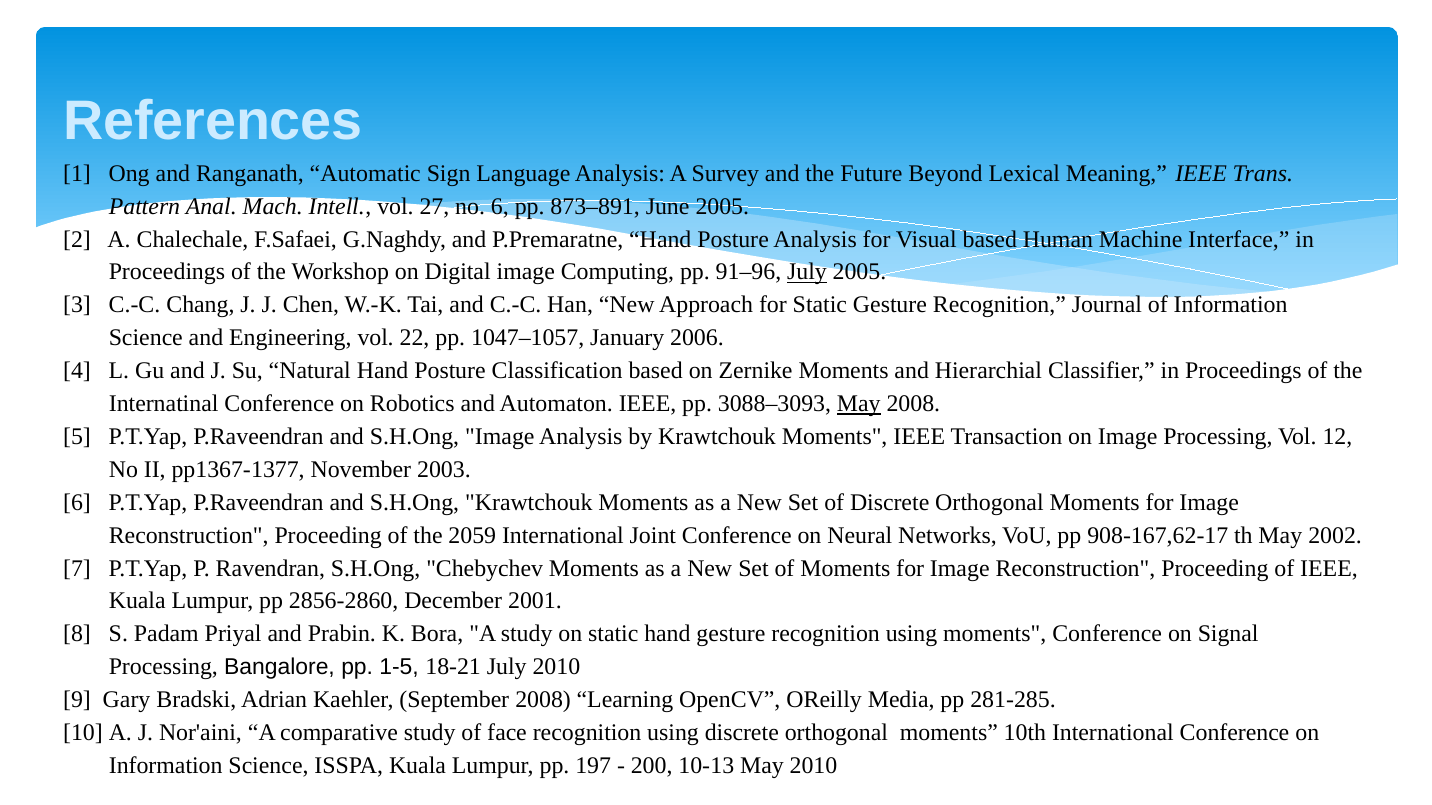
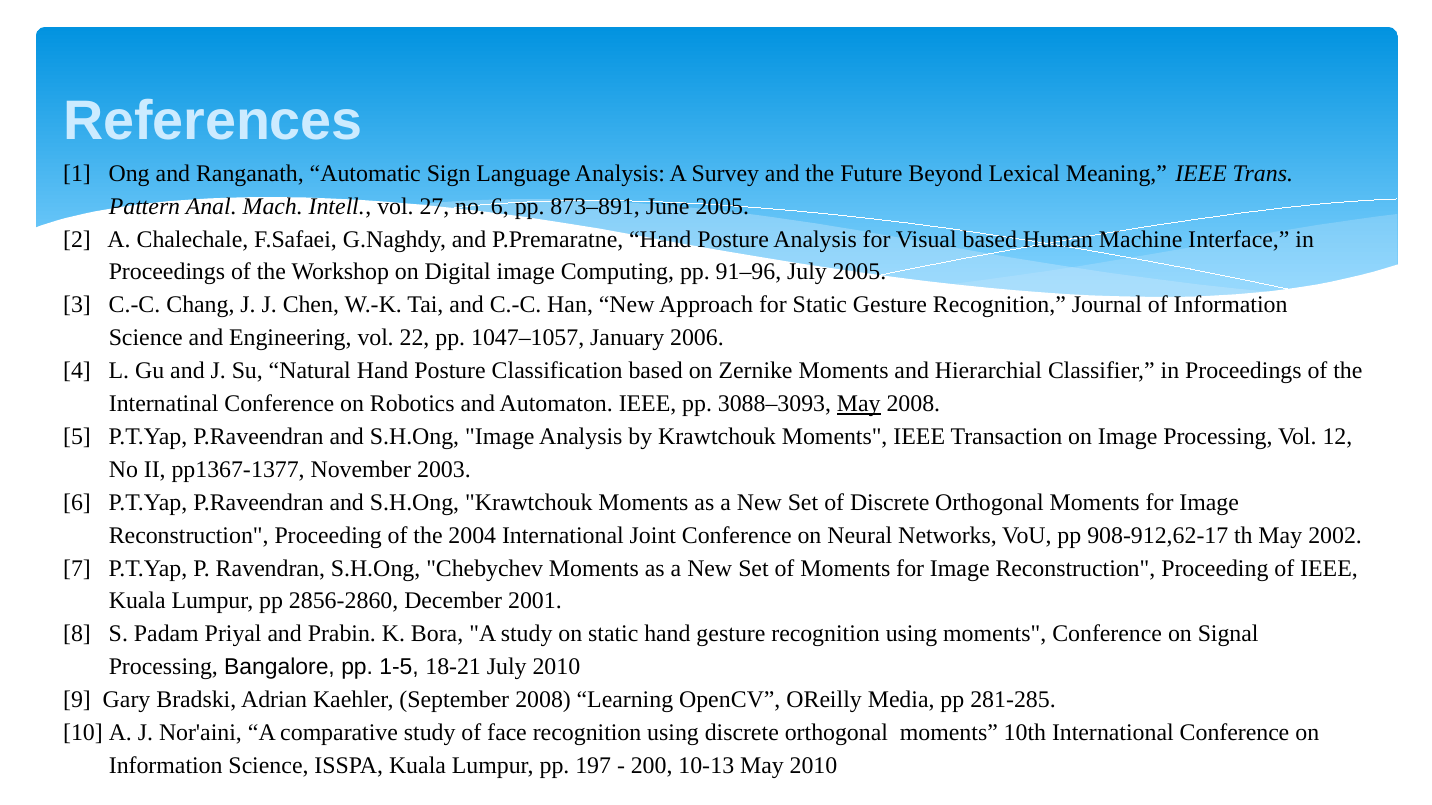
July underline: present -> none (807, 272)
2059: 2059 -> 2004 (472, 536)
908-167,62-17: 908-167,62-17 -> 908-912,62-17 (1158, 536)
